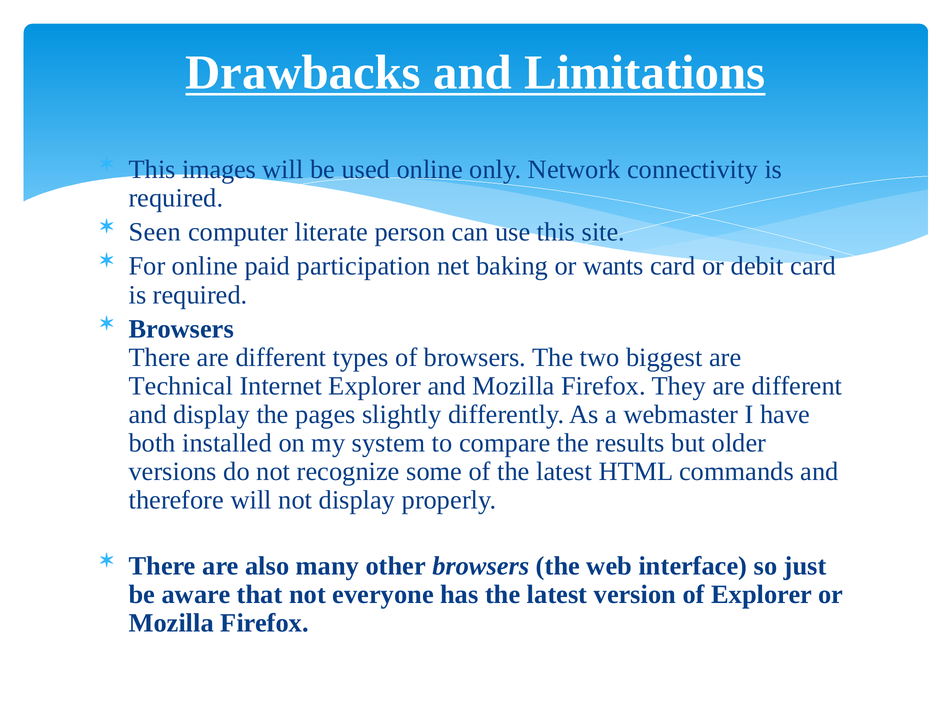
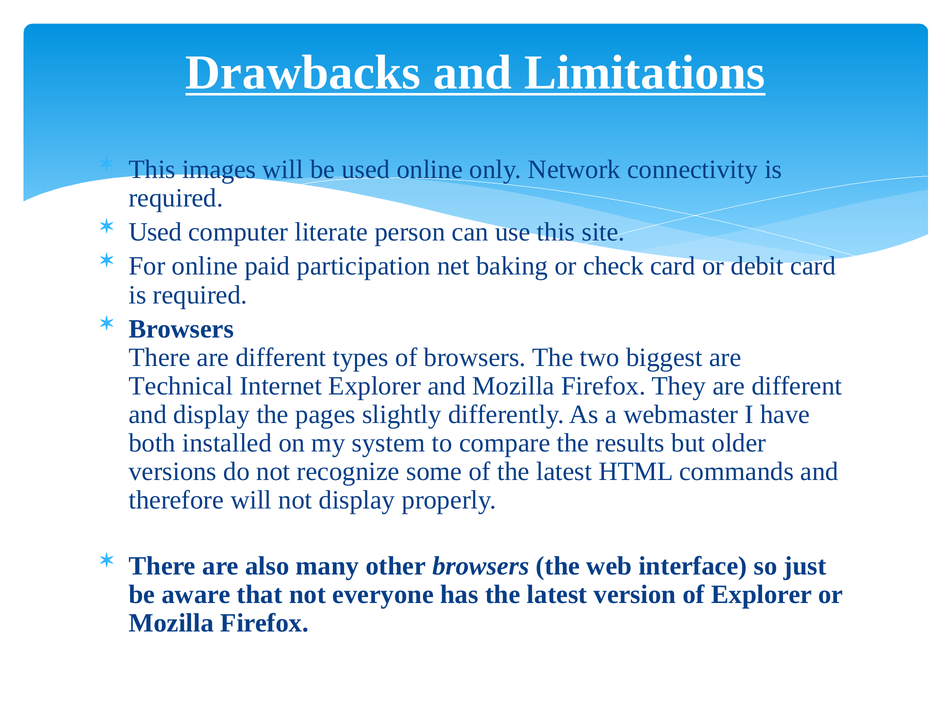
Seen: Seen -> Used (155, 232)
wants: wants -> check (613, 266)
